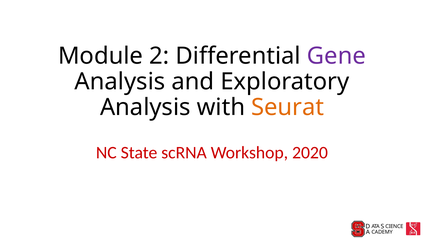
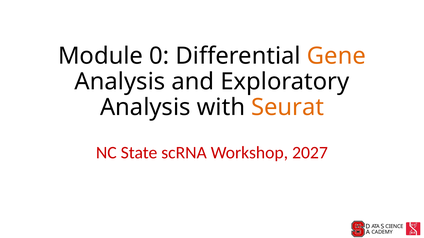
2: 2 -> 0 (159, 56)
Gene colour: purple -> orange (336, 56)
2020: 2020 -> 2027 (310, 153)
